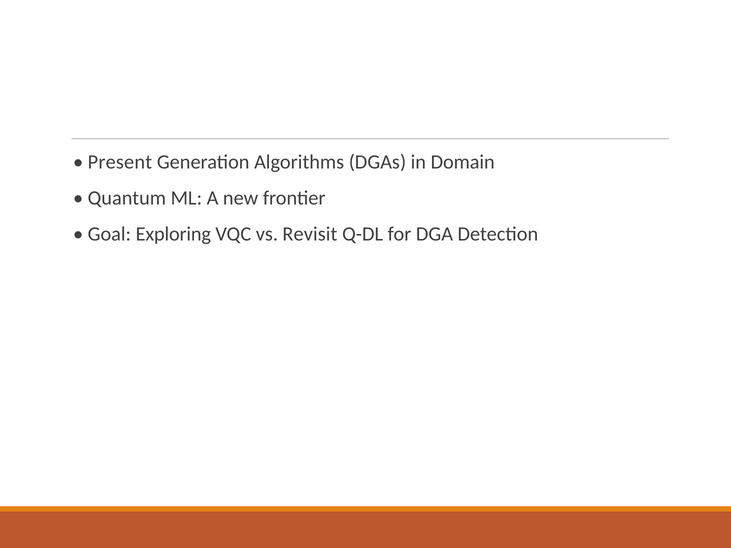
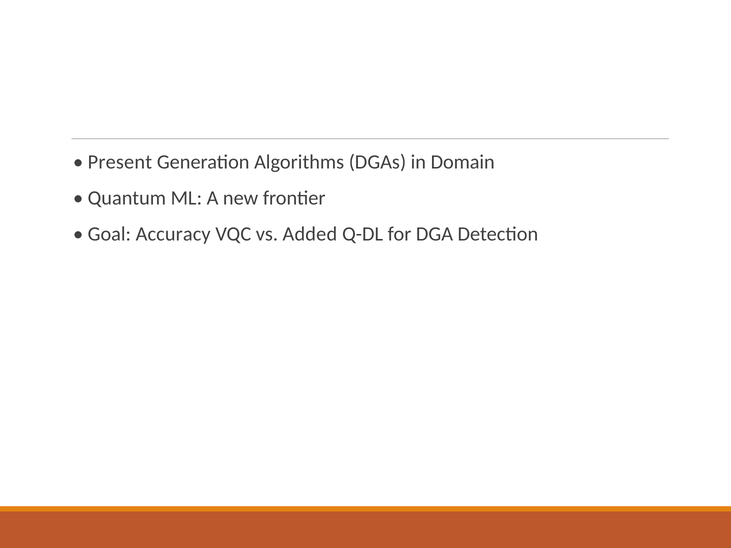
Exploring: Exploring -> Accuracy (173, 234)
Revisit: Revisit -> Added (310, 234)
